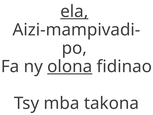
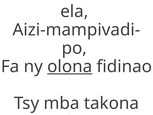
ela underline: present -> none (74, 11)
